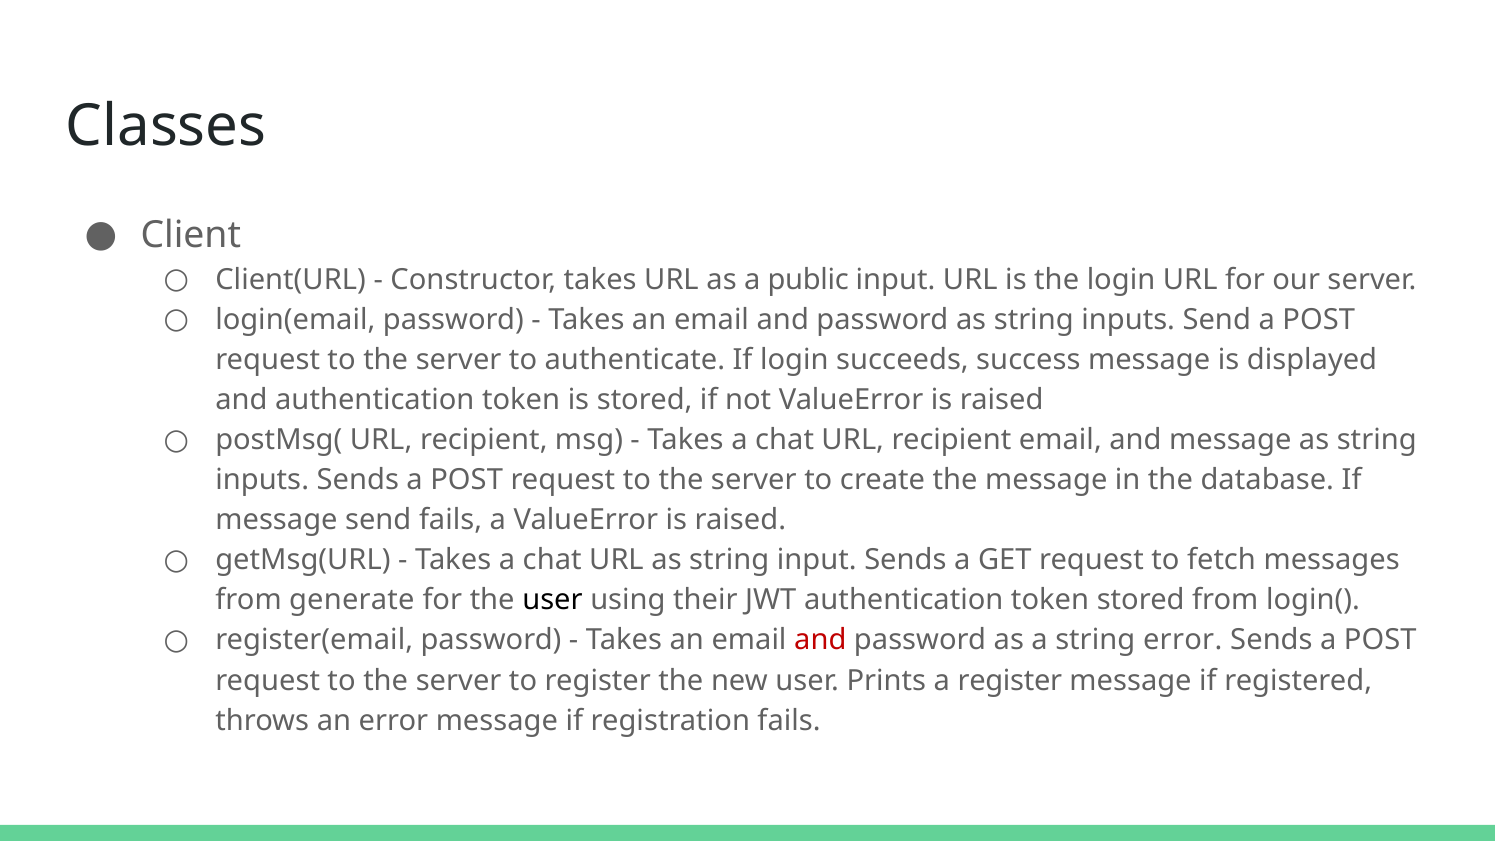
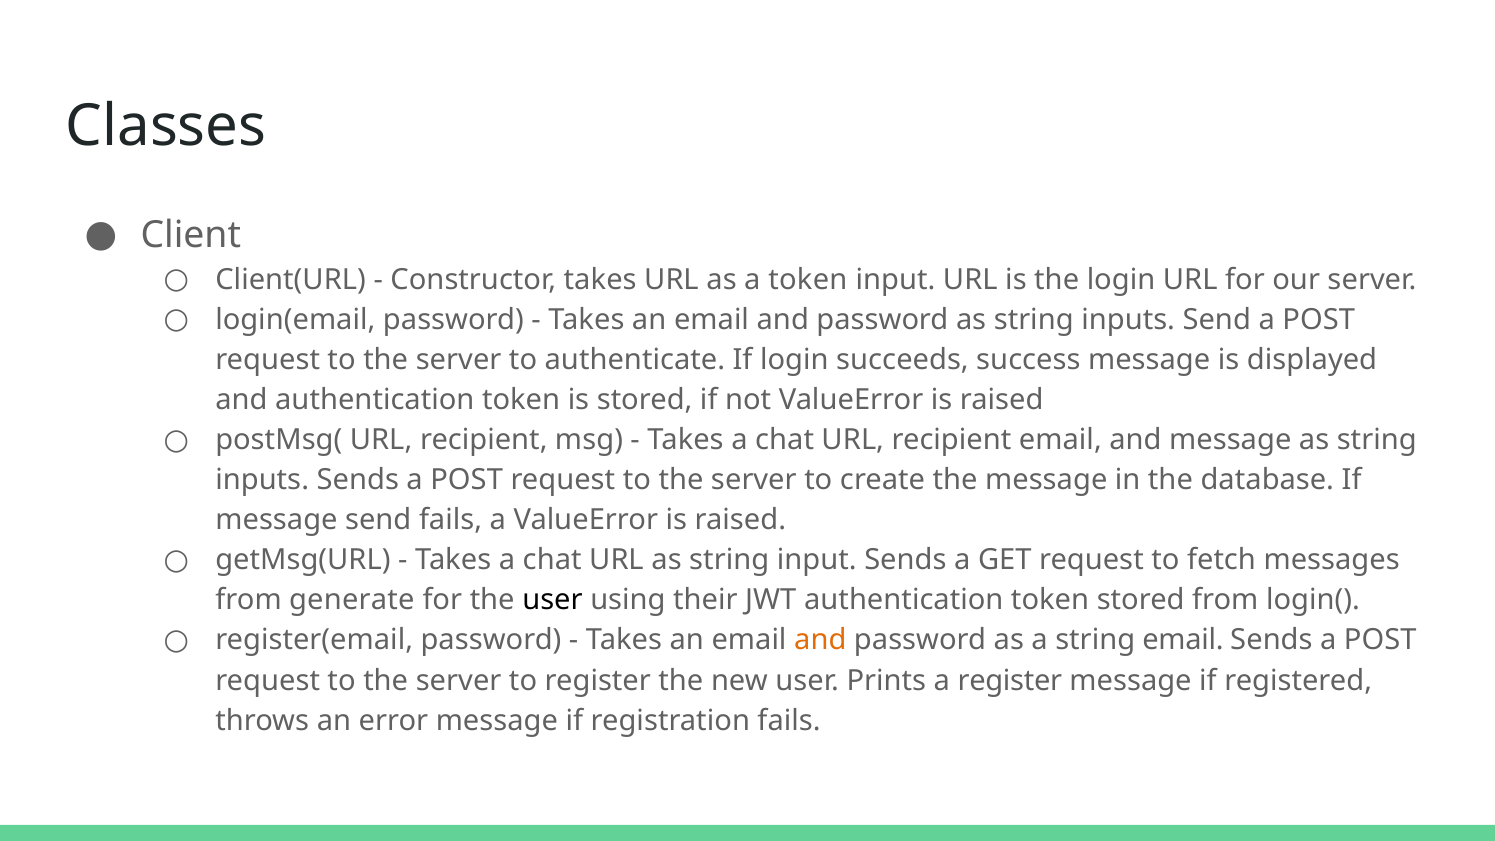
a public: public -> token (808, 280)
and colour: red -> orange (820, 640)
string error: error -> email (1183, 640)
